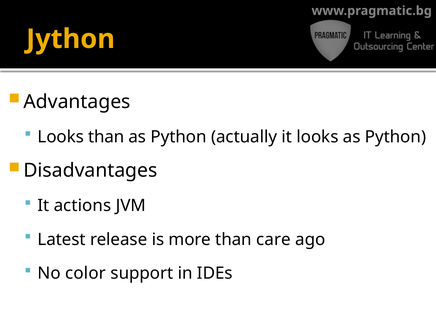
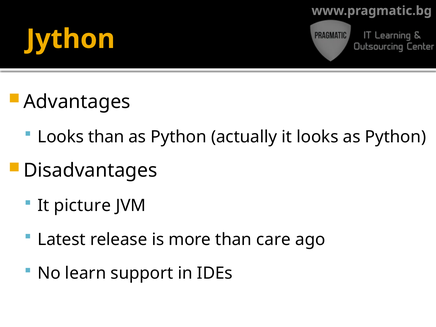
actions: actions -> picture (82, 206)
color: color -> learn (86, 273)
